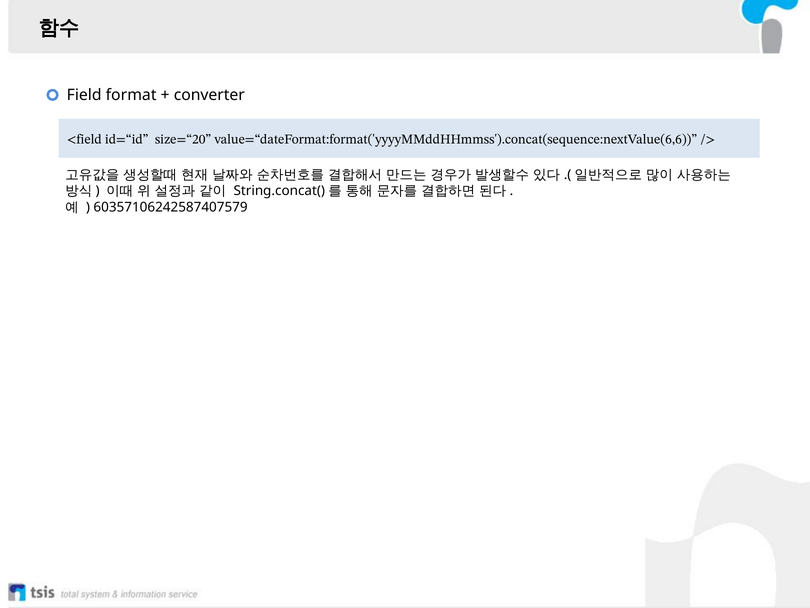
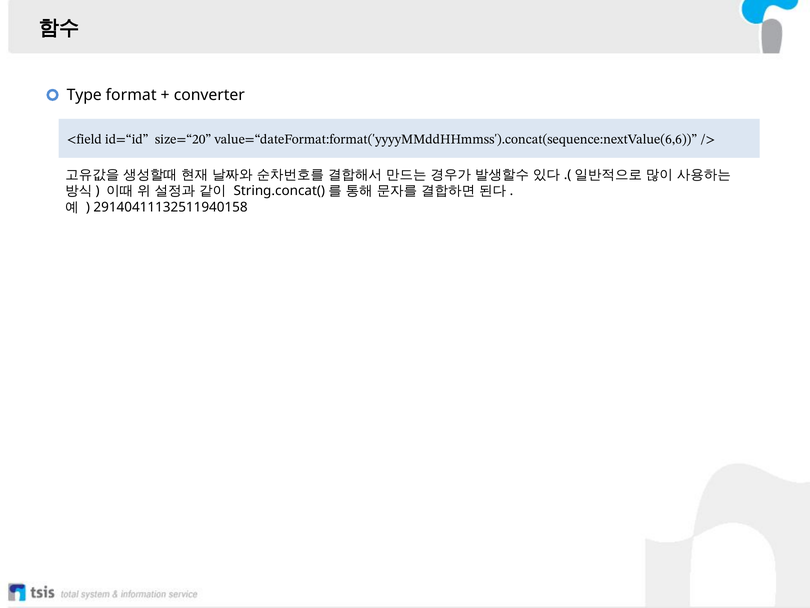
Field: Field -> Type (84, 95)
60357106242587407579: 60357106242587407579 -> 29140411132511940158 (171, 207)
